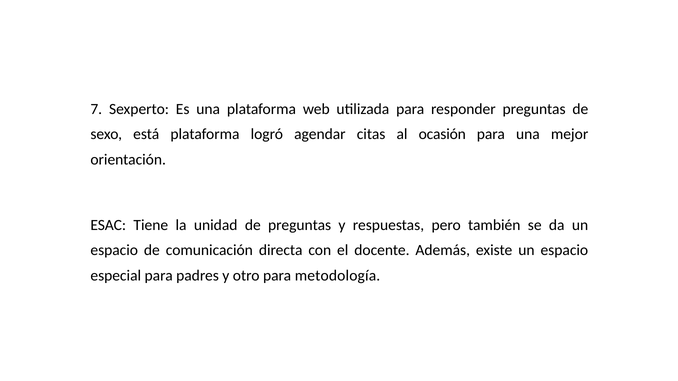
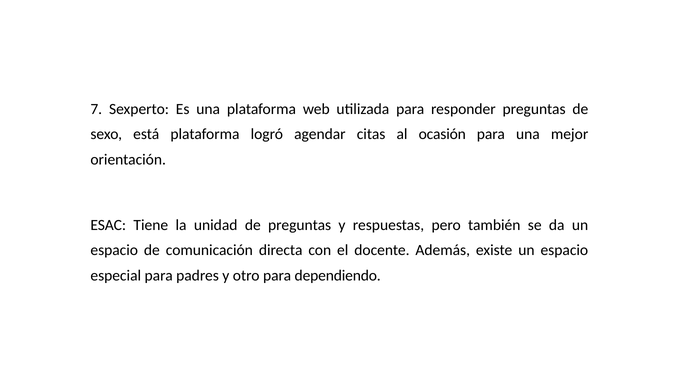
metodología: metodología -> dependiendo (338, 276)
